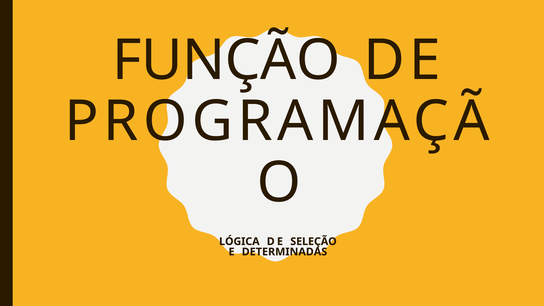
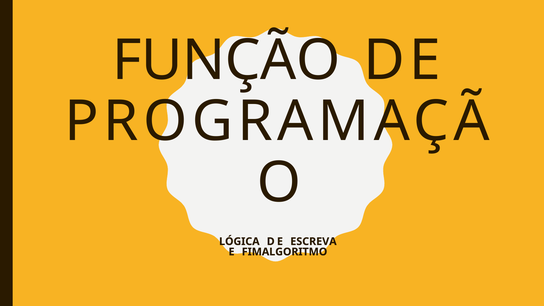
SELEÇÃO: SELEÇÃO -> ESCREVA (313, 241)
DETERMINADAS: DETERMINADAS -> FIMALGORITMO (285, 252)
